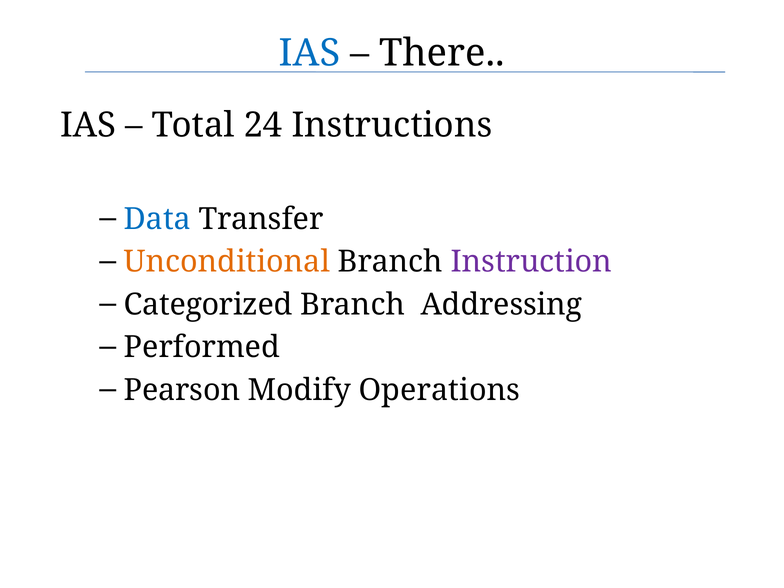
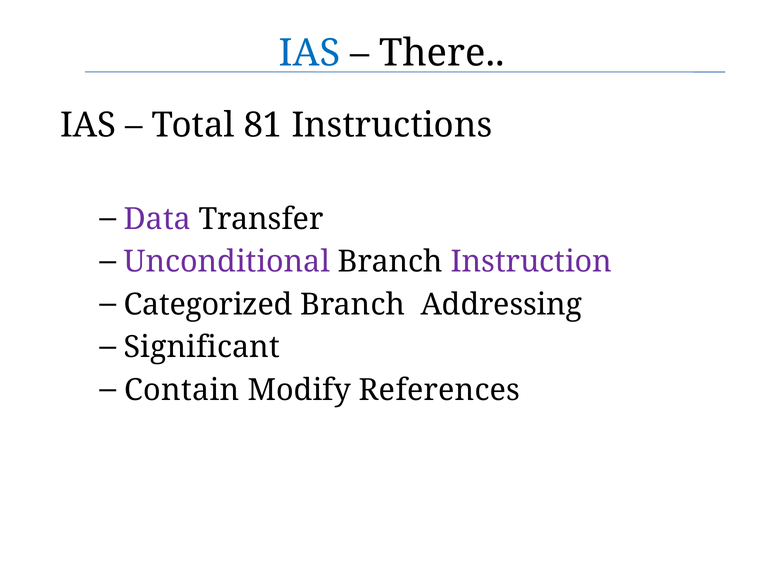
24: 24 -> 81 (263, 125)
Data colour: blue -> purple (157, 219)
Unconditional colour: orange -> purple (227, 262)
Performed: Performed -> Significant (202, 347)
Pearson: Pearson -> Contain (182, 390)
Operations: Operations -> References (439, 390)
